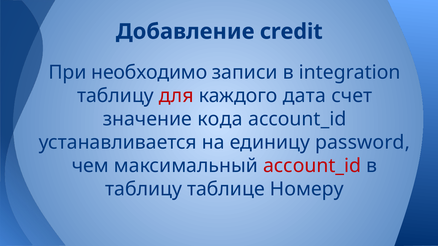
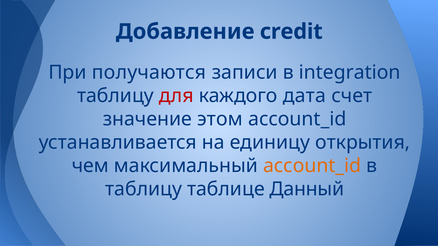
необходимо: необходимо -> получаются (149, 73)
кода: кода -> этом (220, 119)
password: password -> открытия (363, 143)
account_id colour: red -> orange (312, 166)
Номеру: Номеру -> Данный (307, 189)
